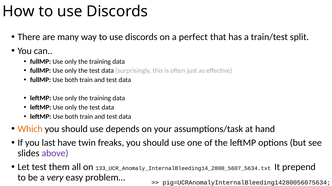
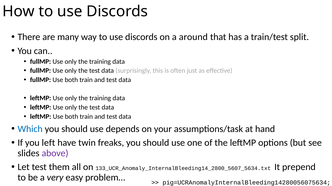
perfect: perfect -> around (193, 37)
Which colour: orange -> blue (30, 129)
last: last -> left (48, 143)
